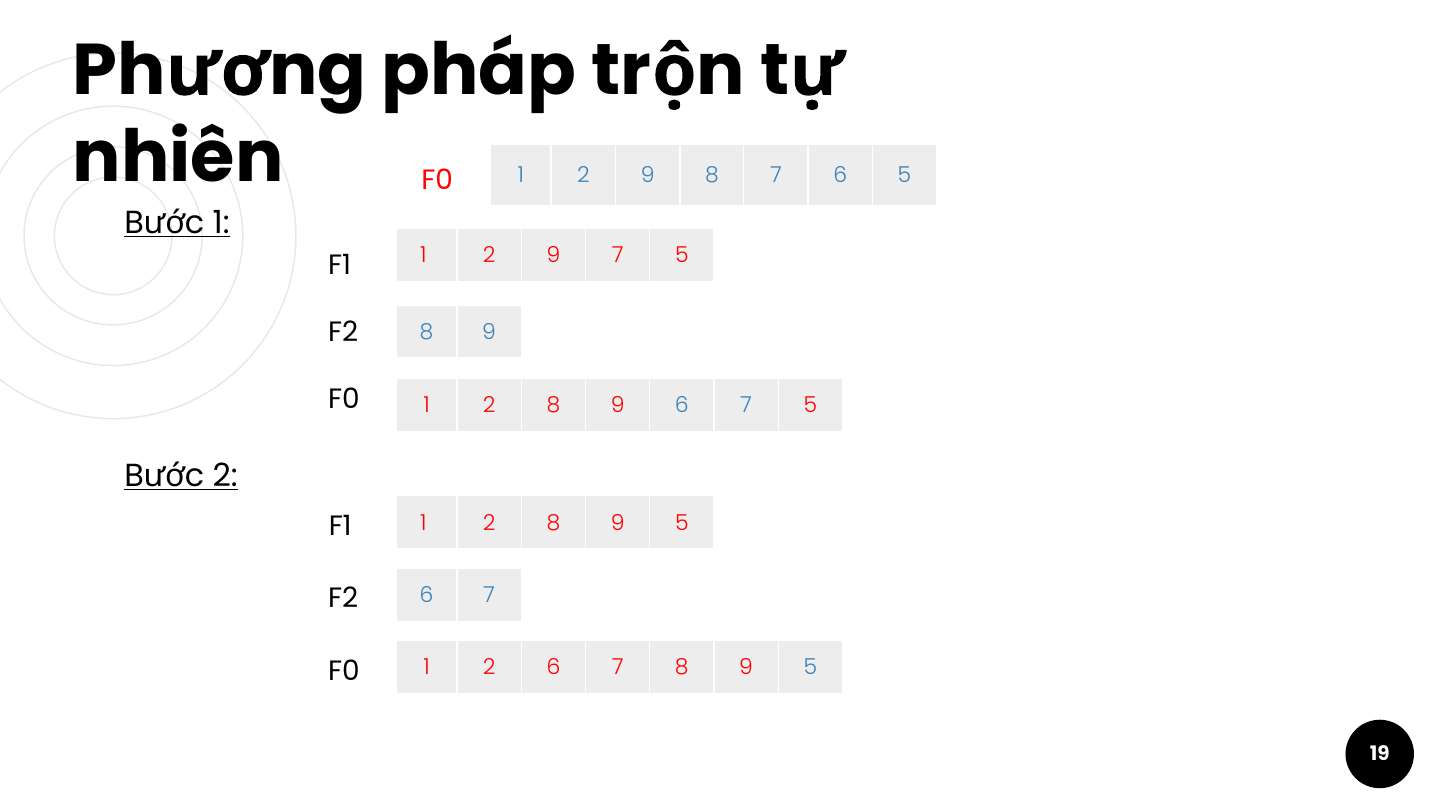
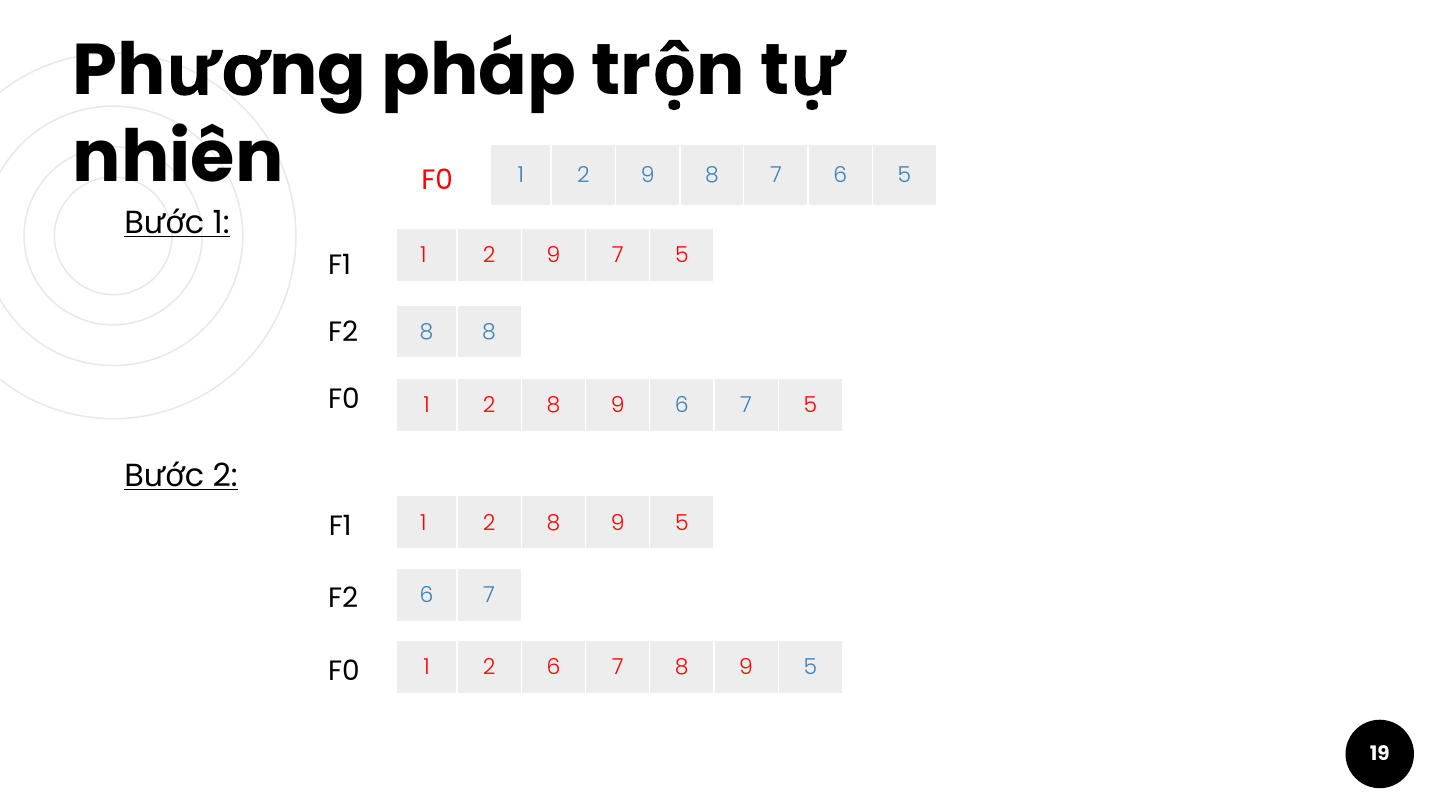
9: 9 -> 8 (489, 332)
